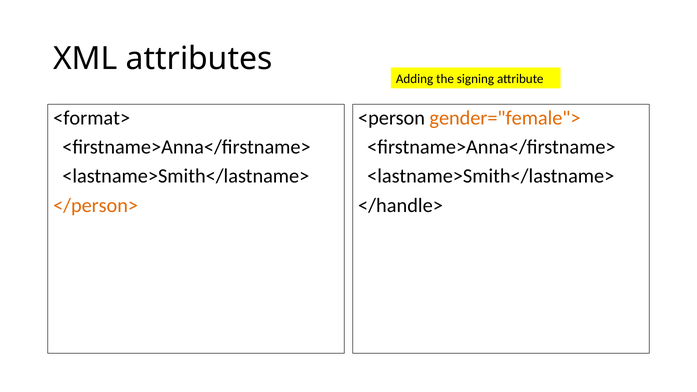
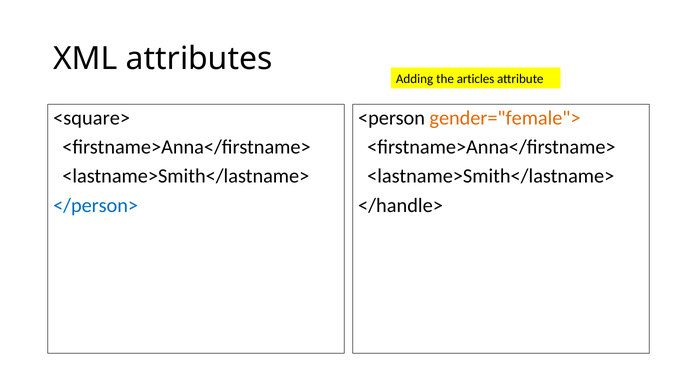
signing: signing -> articles (476, 79)
<format>: <format> -> <square> (92, 118)
</person> colour: orange -> blue (96, 206)
